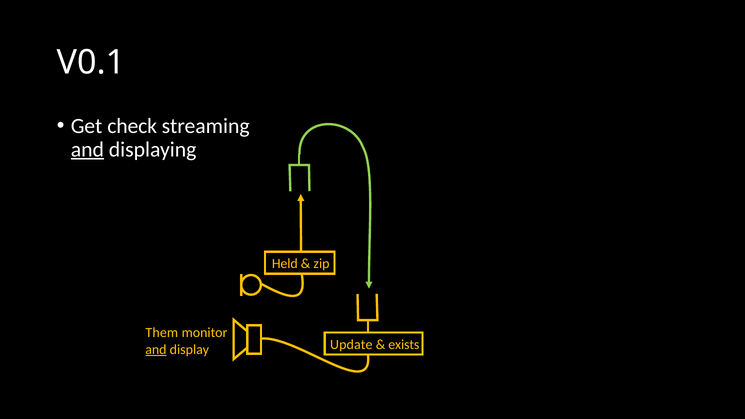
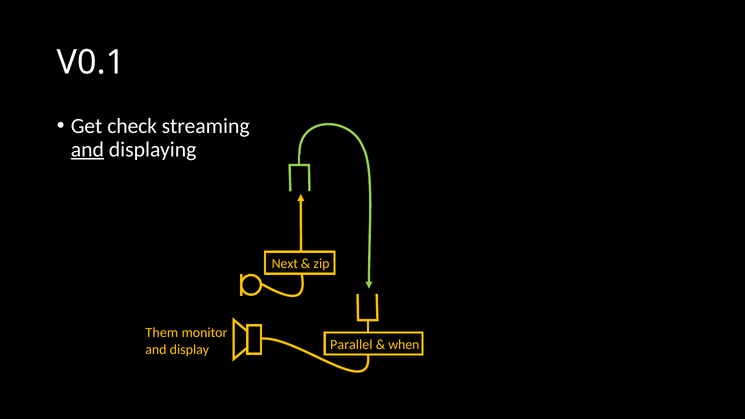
Held: Held -> Next (285, 264)
Update: Update -> Parallel (351, 345)
exists: exists -> when (404, 345)
and underline: present -> none (156, 350)
